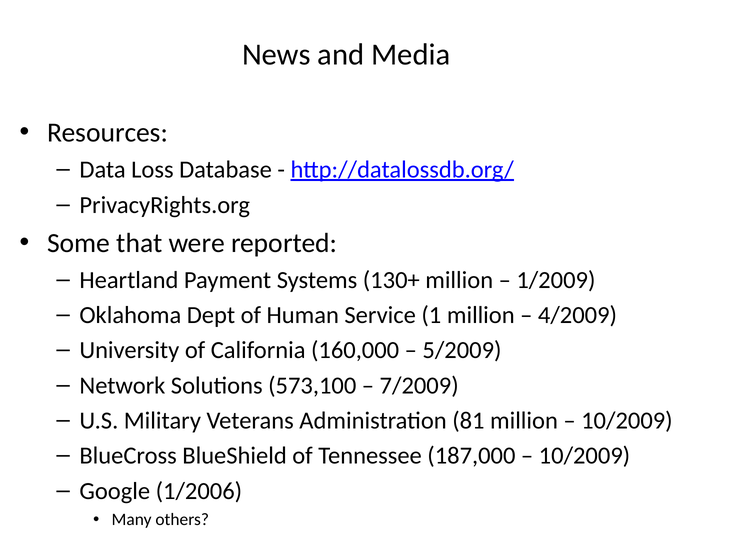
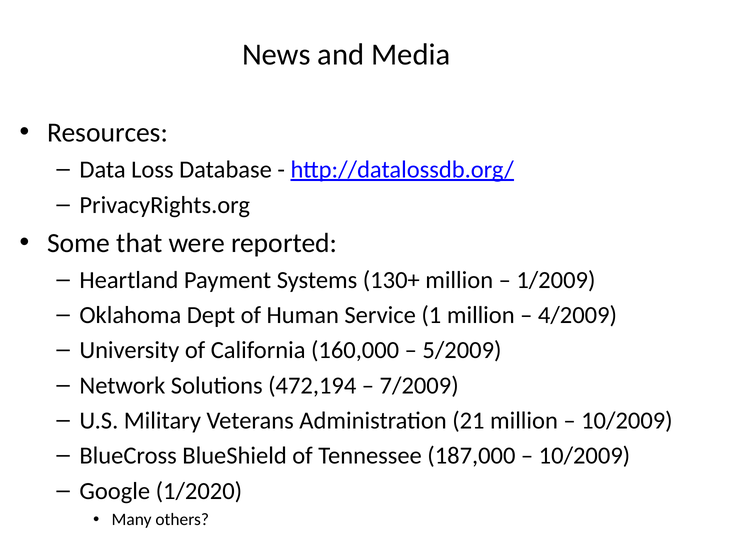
573,100: 573,100 -> 472,194 (312, 385)
81: 81 -> 21 (468, 421)
1/2006: 1/2006 -> 1/2020 (199, 491)
